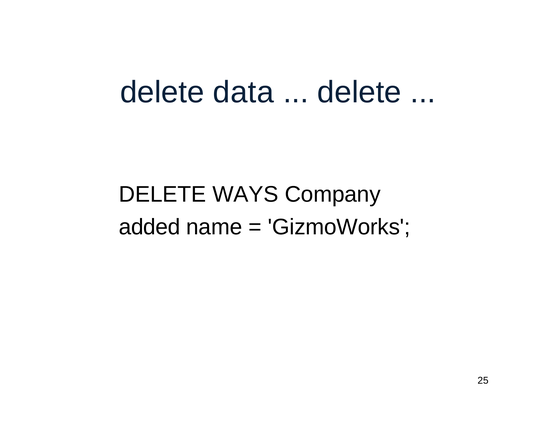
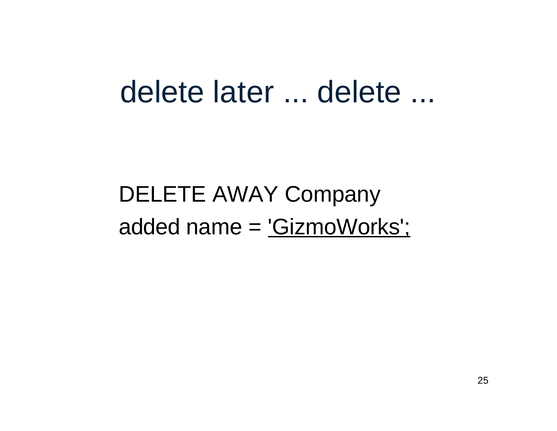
data: data -> later (244, 92)
WAYS: WAYS -> AWAY (245, 194)
GizmoWorks underline: none -> present (339, 227)
